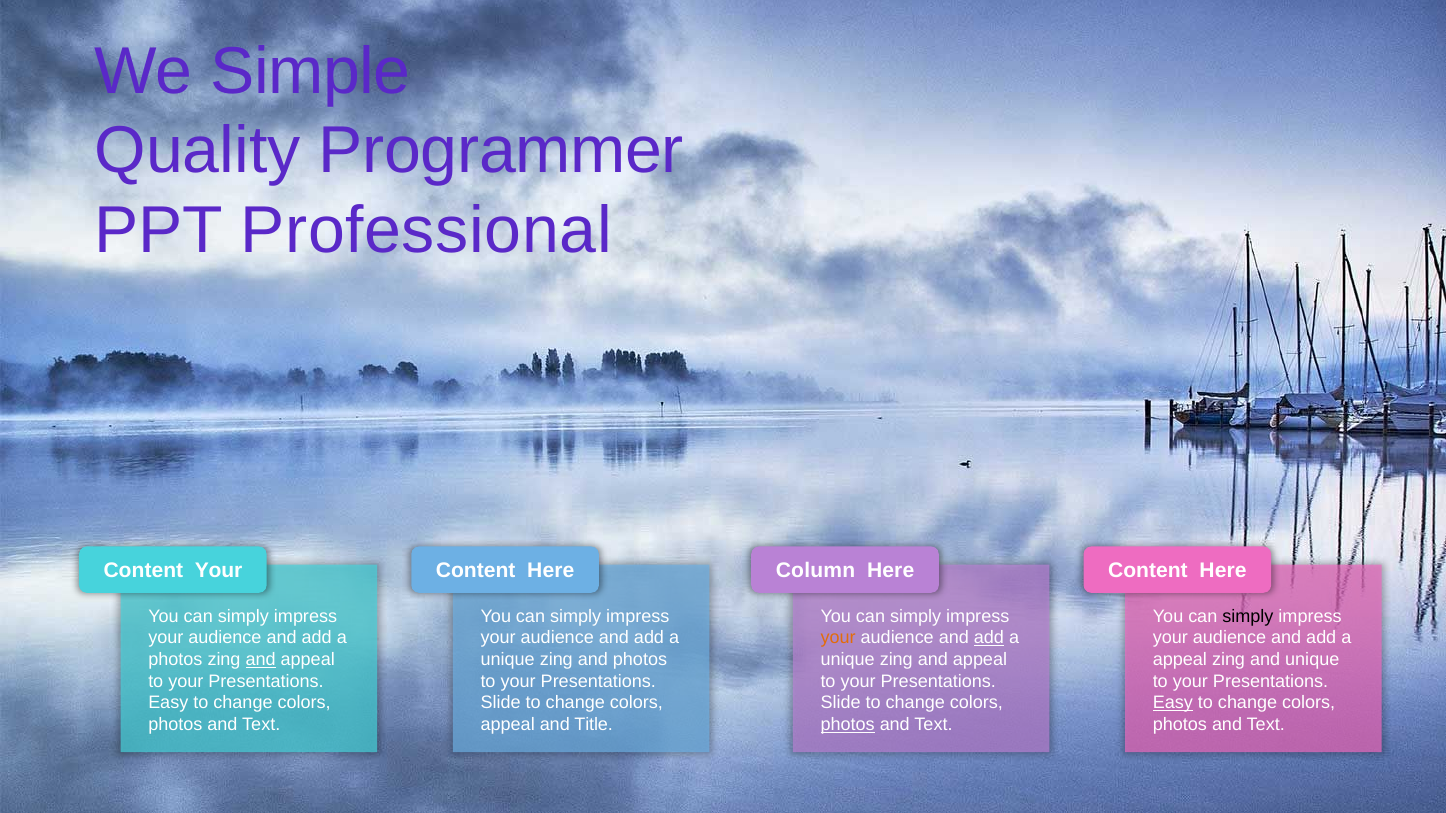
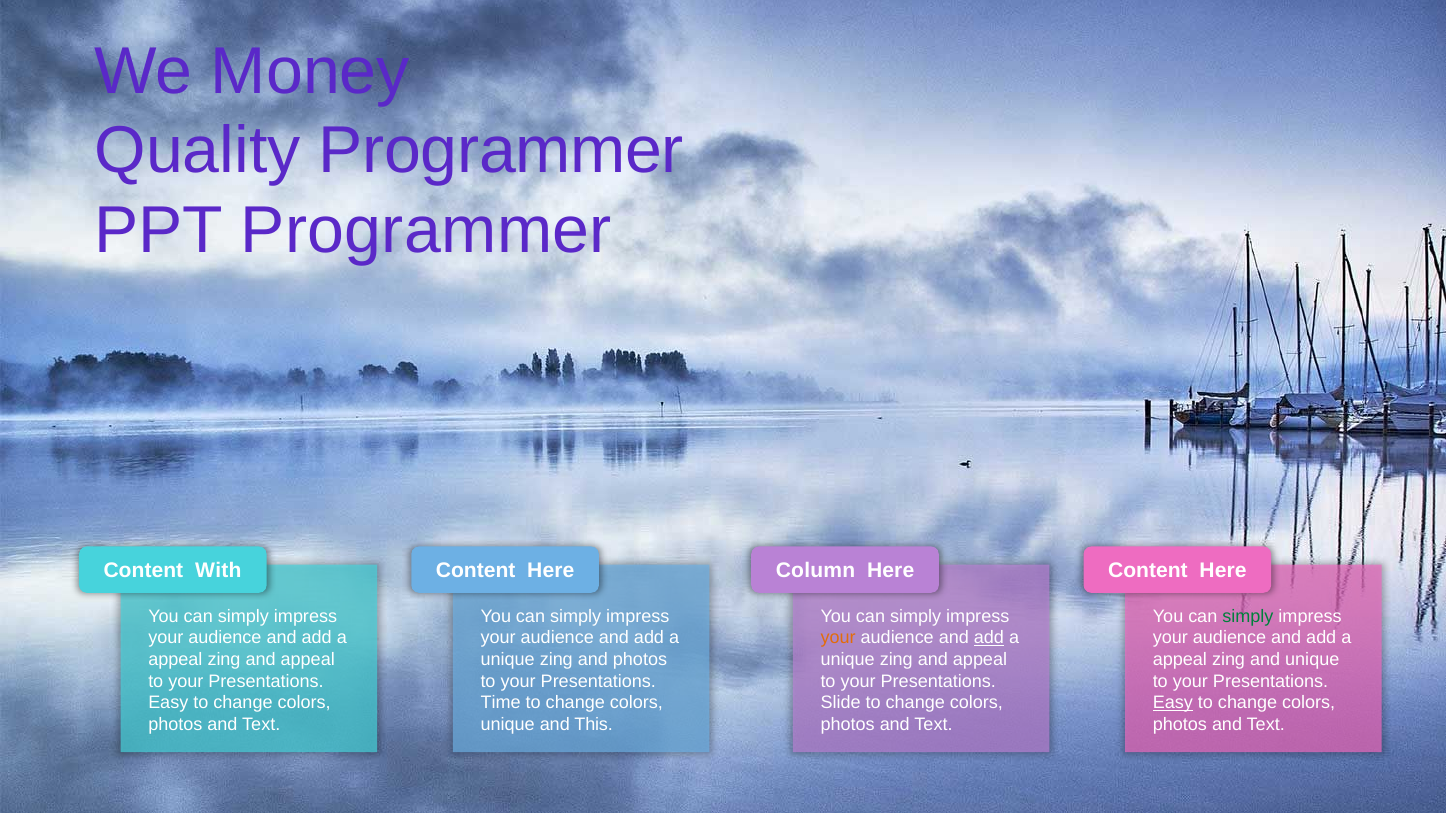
Simple: Simple -> Money (310, 71)
PPT Professional: Professional -> Programmer (426, 230)
Content Your: Your -> With (218, 571)
simply colour: black -> green (1248, 617)
photos: photos -> appeal (175, 660)
and underline: present -> none (261, 660)
Slide: Slide -> Time (501, 703)
appeal: appeal -> unique (508, 725)
Title: Title -> This (594, 725)
photos underline: present -> none (848, 725)
